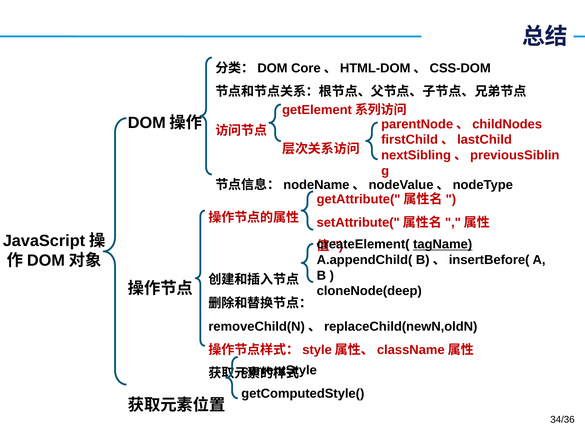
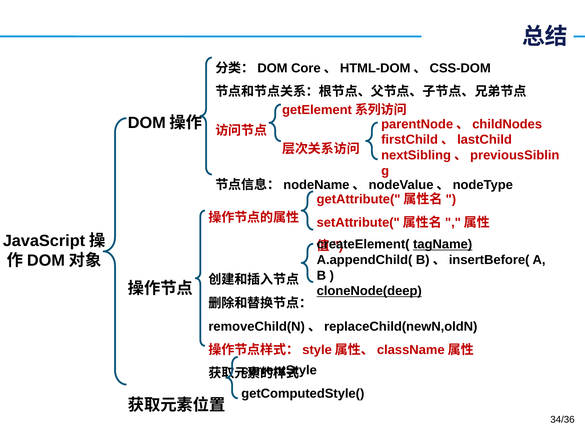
cloneNode(deep underline: none -> present (369, 292)
